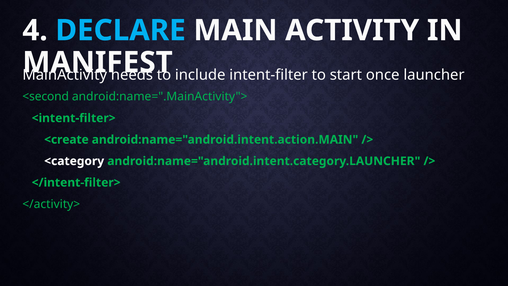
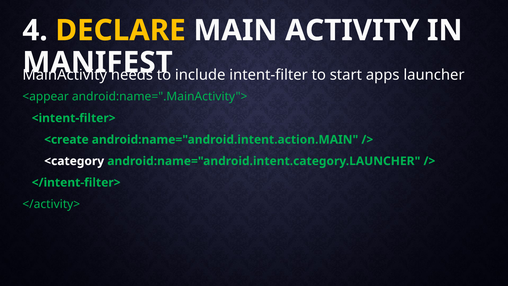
DECLARE colour: light blue -> yellow (121, 30)
once: once -> apps (383, 75)
<second: <second -> <appear (46, 97)
